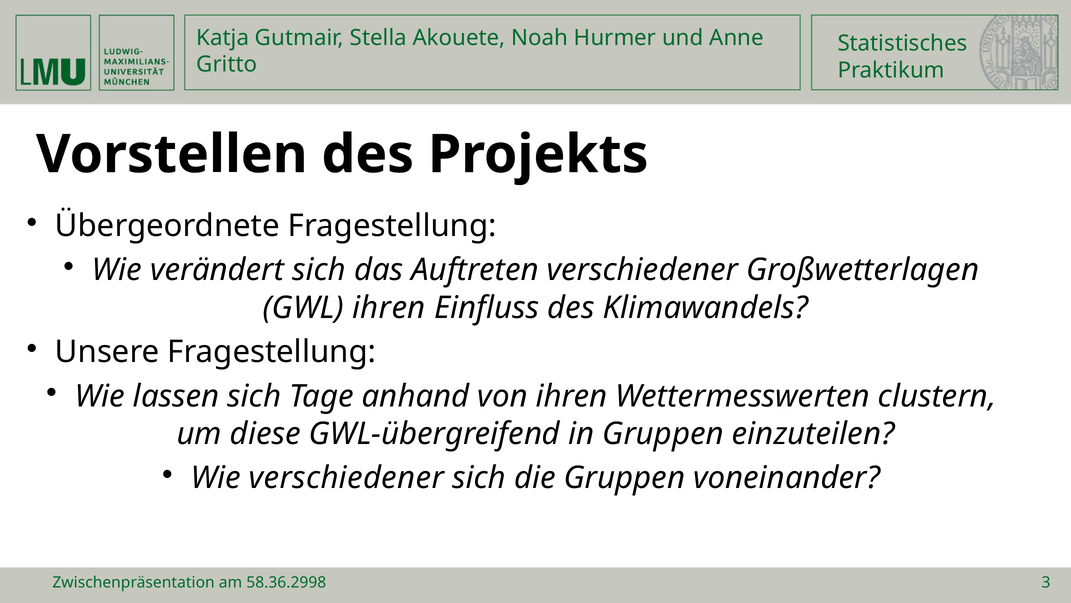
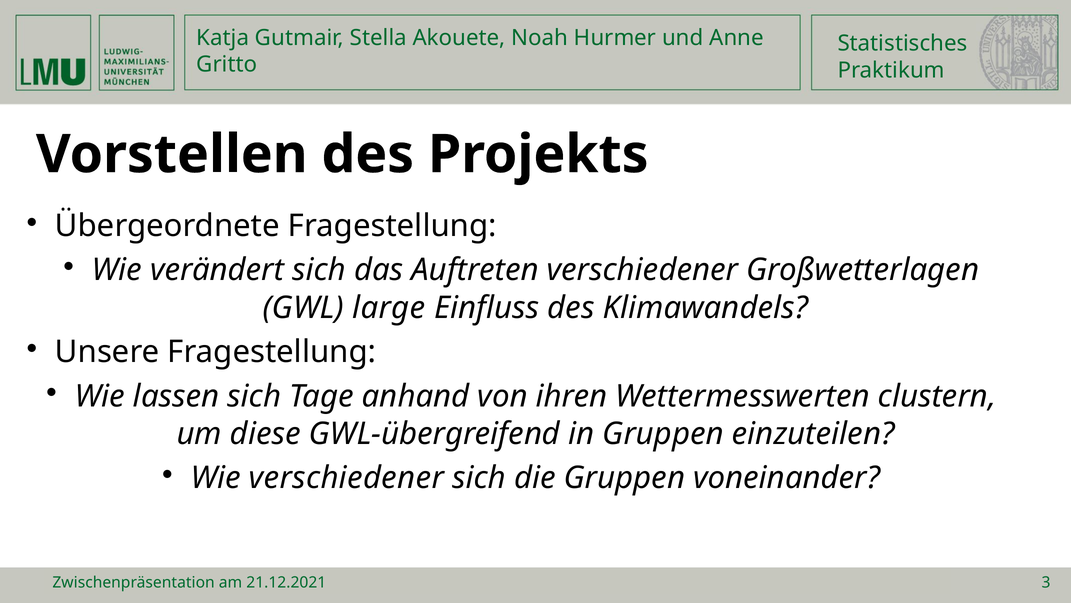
GWL ihren: ihren -> large (389, 307)
58.36.2998: 58.36.2998 -> 21.12.2021 (286, 582)
